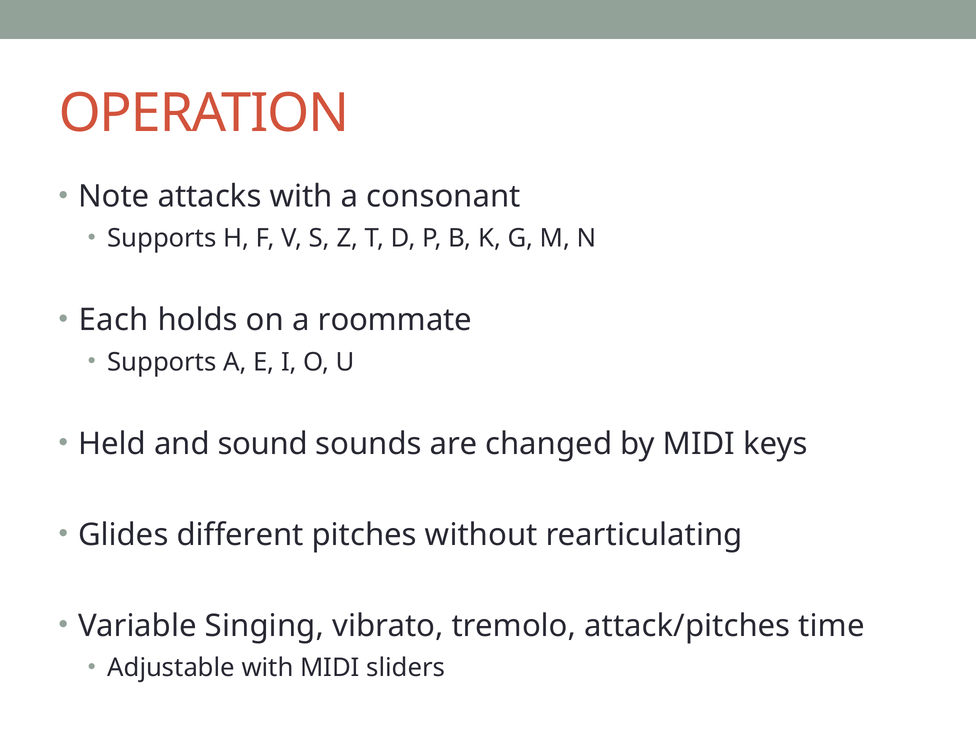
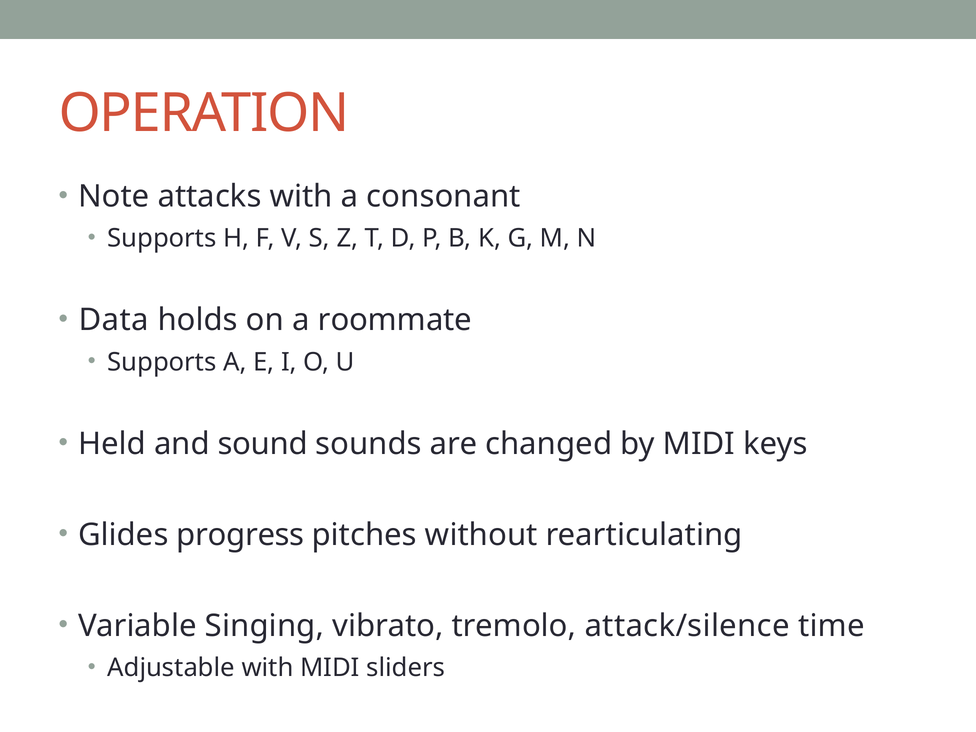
Each: Each -> Data (114, 320)
different: different -> progress (240, 535)
attack/pitches: attack/pitches -> attack/silence (687, 626)
